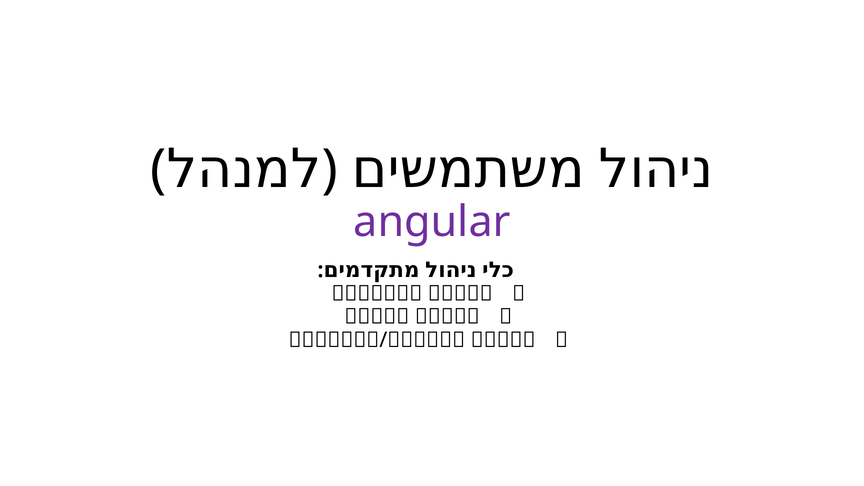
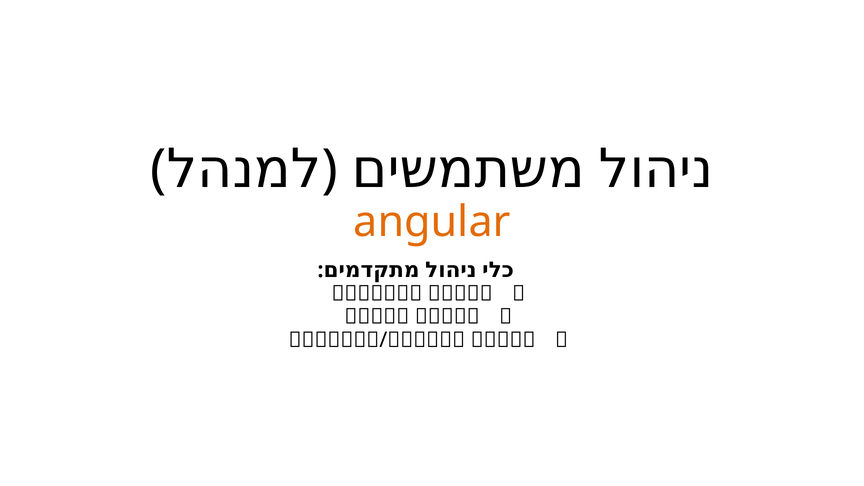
angular colour: purple -> orange (432, 222)
